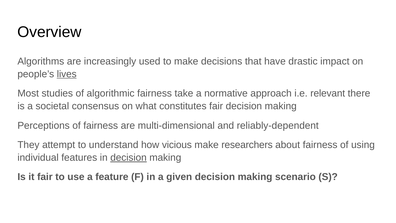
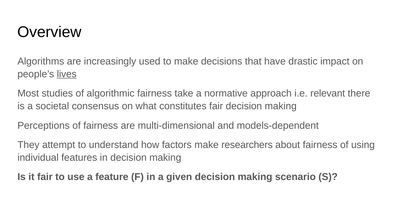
reliably-dependent: reliably-dependent -> models-dependent (278, 125)
vicious: vicious -> factors (177, 145)
decision underline: present -> none (128, 157)
